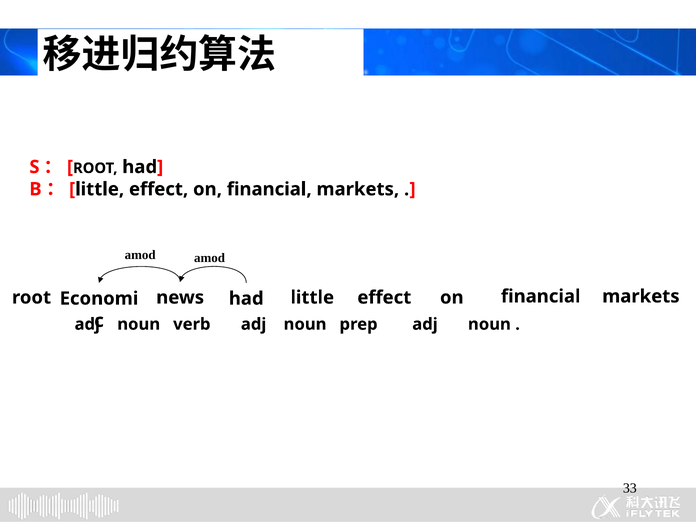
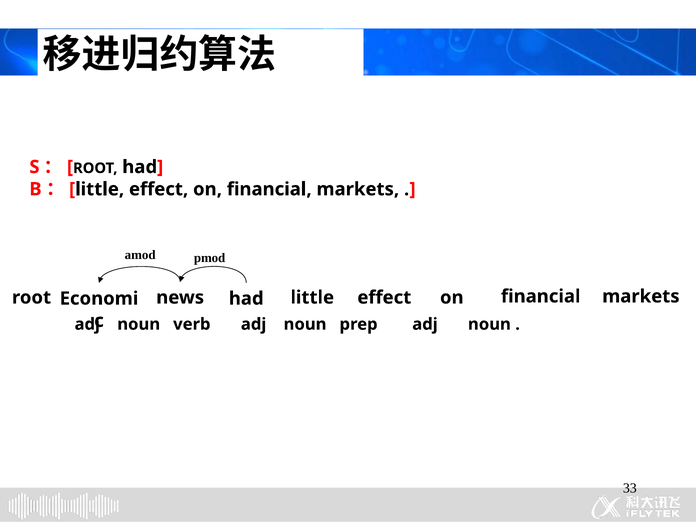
amod amod: amod -> pmod (210, 258)
